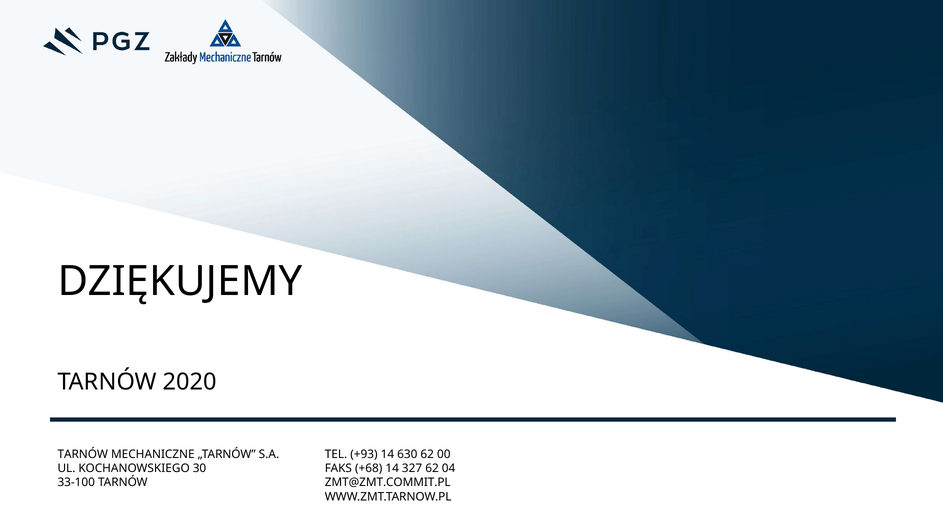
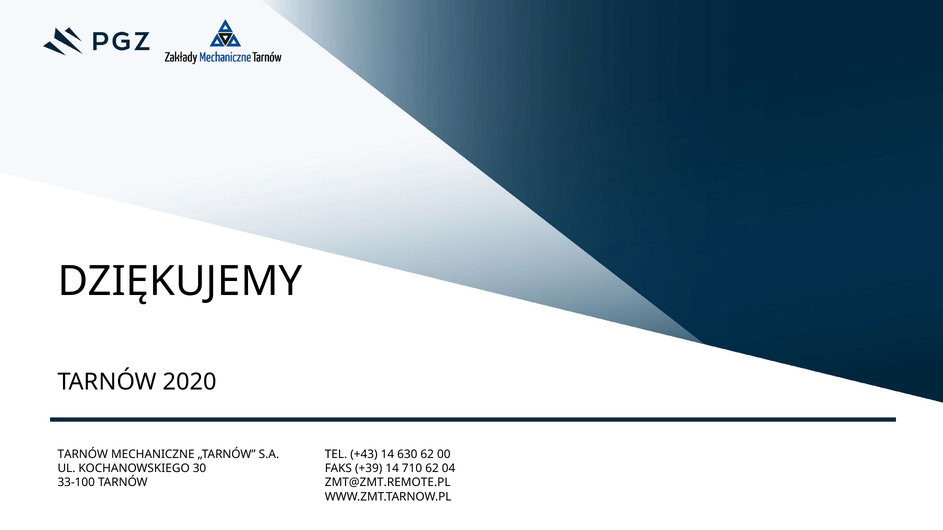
+93: +93 -> +43 (364, 455)
+68: +68 -> +39 (369, 469)
327: 327 -> 710 (412, 469)
ZMT@ZMT.COMMIT.PL: ZMT@ZMT.COMMIT.PL -> ZMT@ZMT.REMOTE.PL (388, 483)
